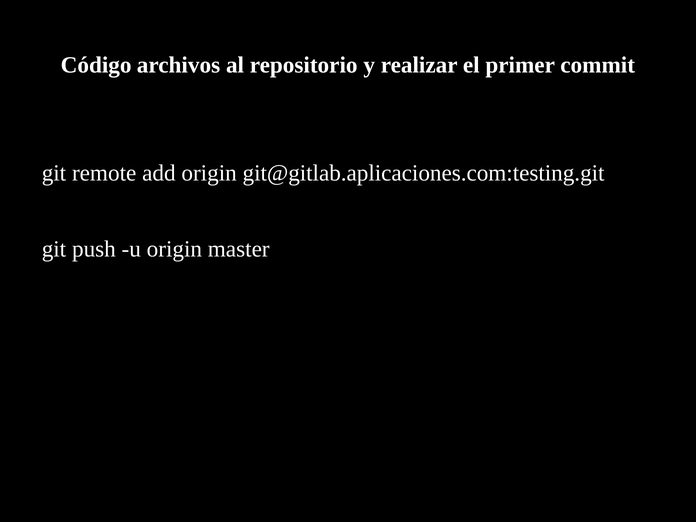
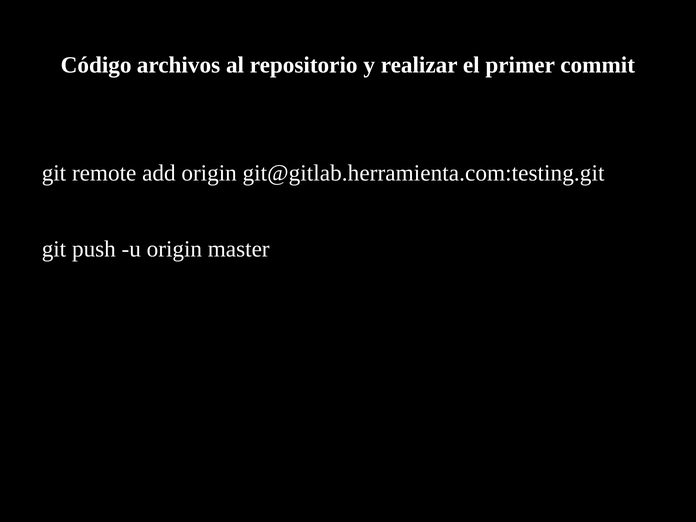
git@gitlab.aplicaciones.com:testing.git: git@gitlab.aplicaciones.com:testing.git -> git@gitlab.herramienta.com:testing.git (423, 173)
